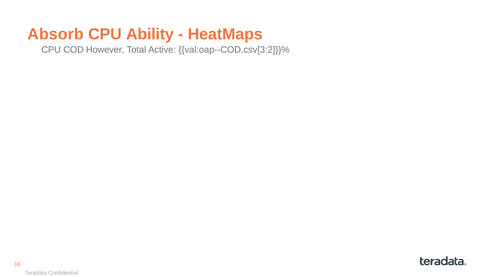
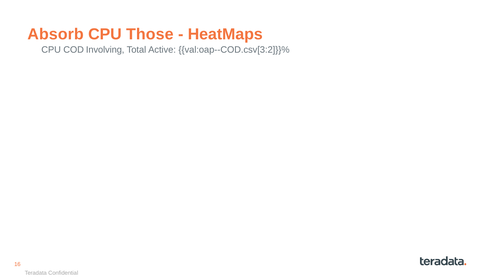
Ability: Ability -> Those (150, 34)
However: However -> Involving (105, 50)
